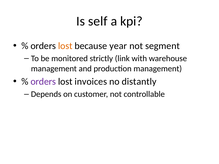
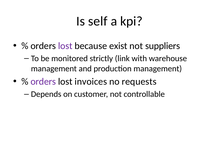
lost colour: orange -> purple (65, 46)
year: year -> exist (118, 46)
segment: segment -> suppliers (163, 46)
distantly: distantly -> requests (139, 82)
